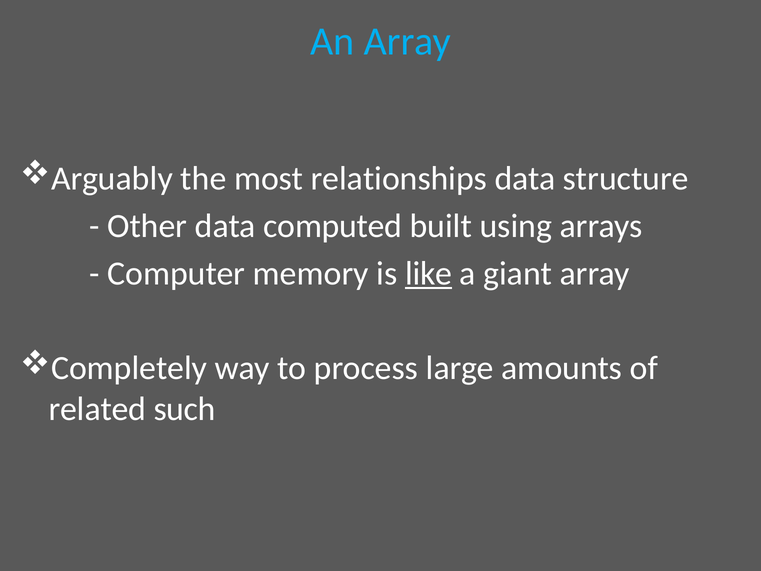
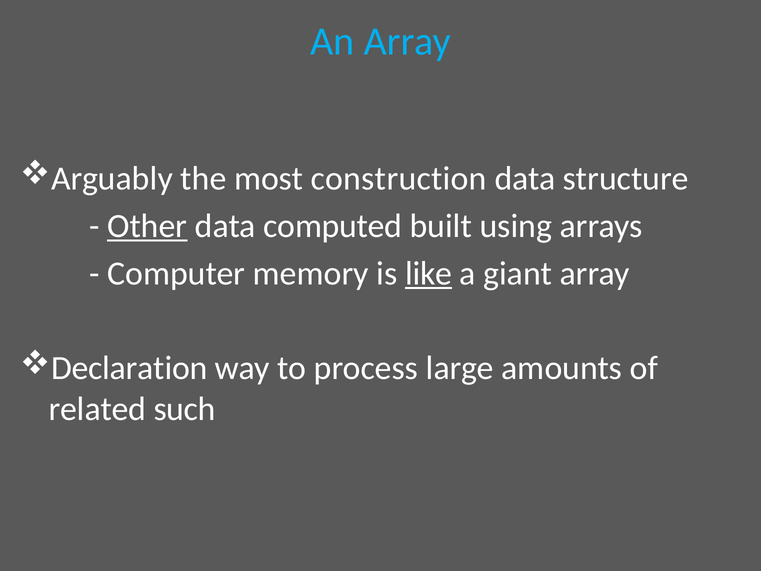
relationships: relationships -> construction (399, 179)
Other underline: none -> present (147, 226)
Completely: Completely -> Declaration (129, 368)
